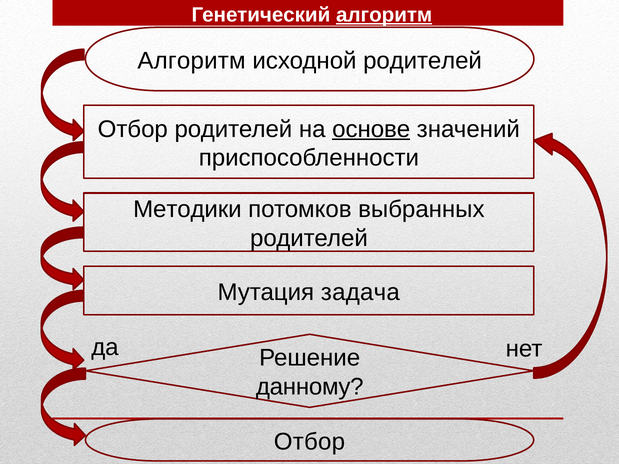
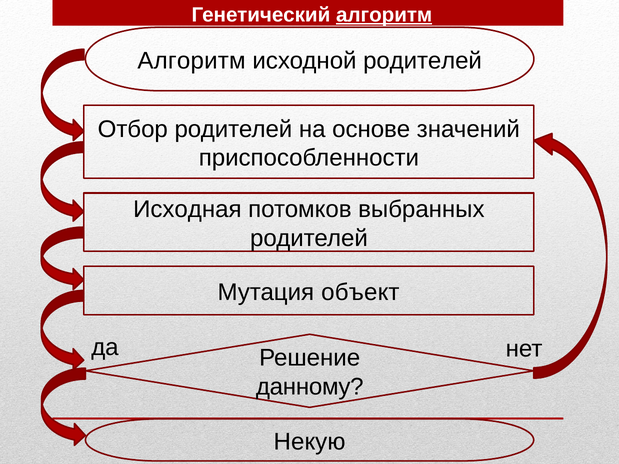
основе underline: present -> none (371, 129)
Методики: Методики -> Исходная (187, 210)
задача: задача -> объект (360, 292)
Отбор: Отбор -> Некую (310, 442)
